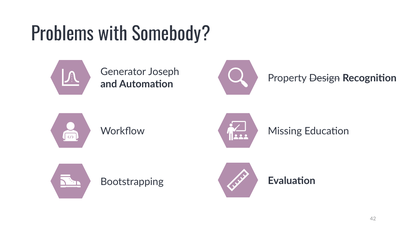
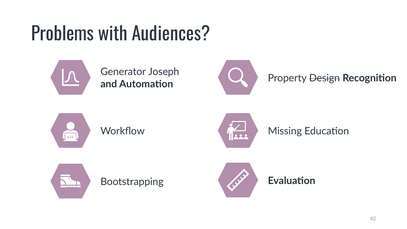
Somebody: Somebody -> Audiences (171, 34)
